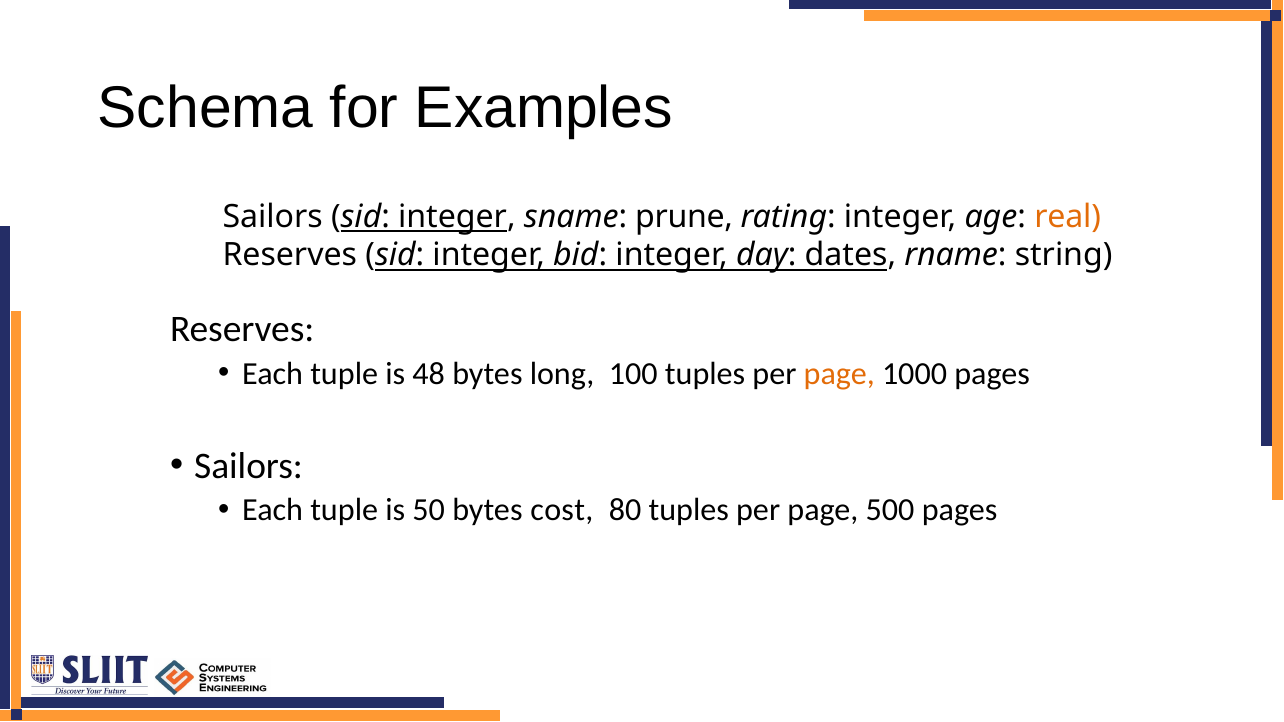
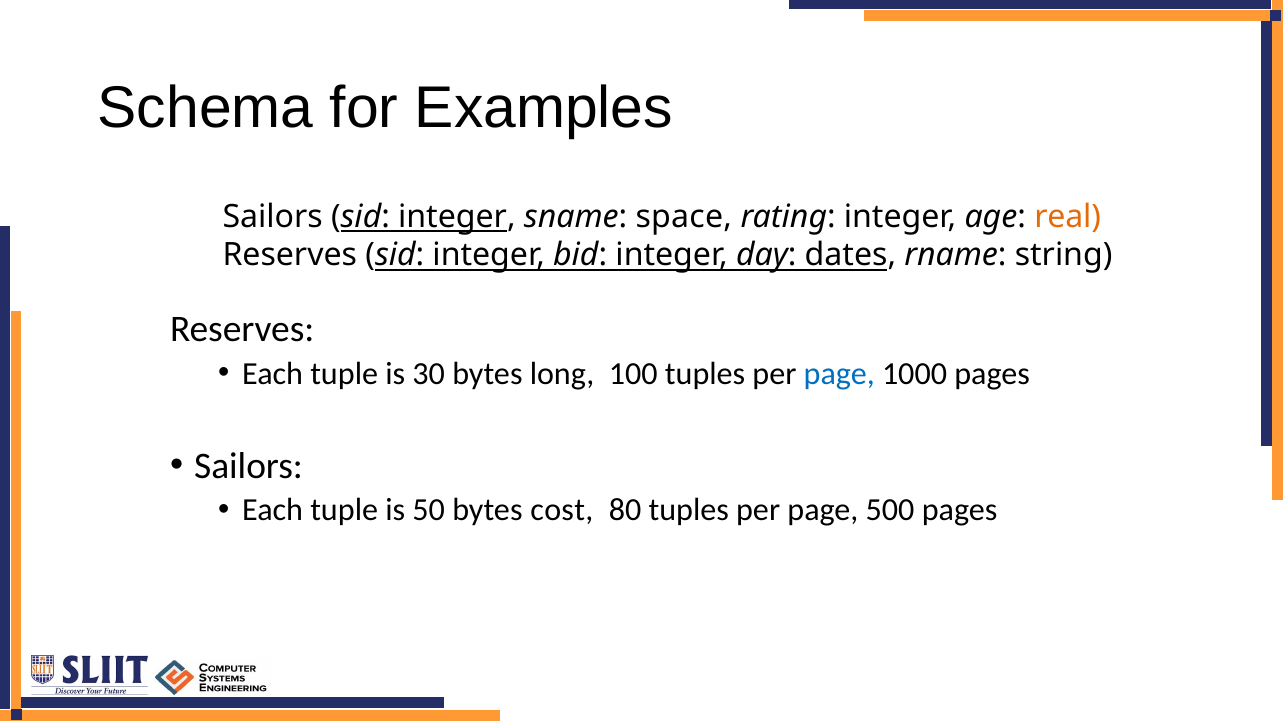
prune: prune -> space (684, 217)
48: 48 -> 30 (429, 374)
page colour: orange -> blue (839, 374)
